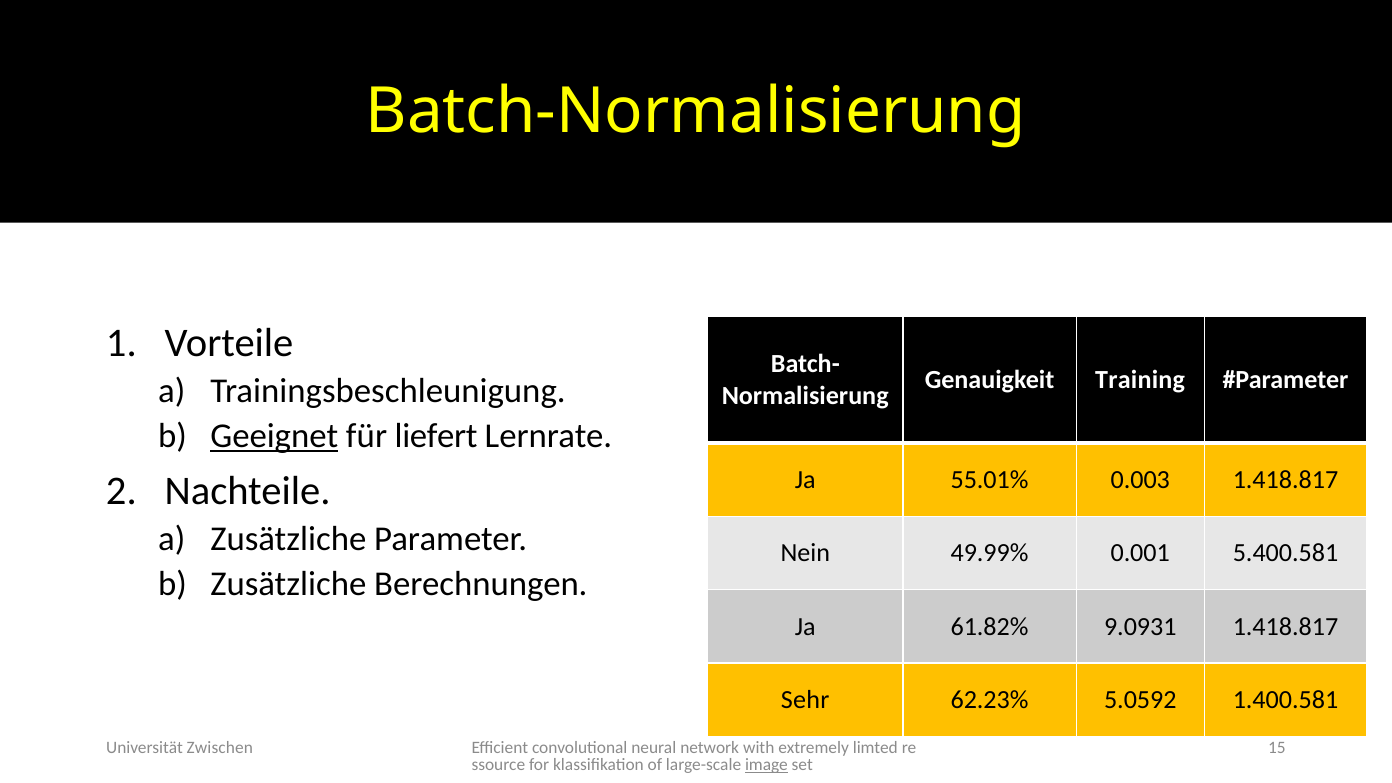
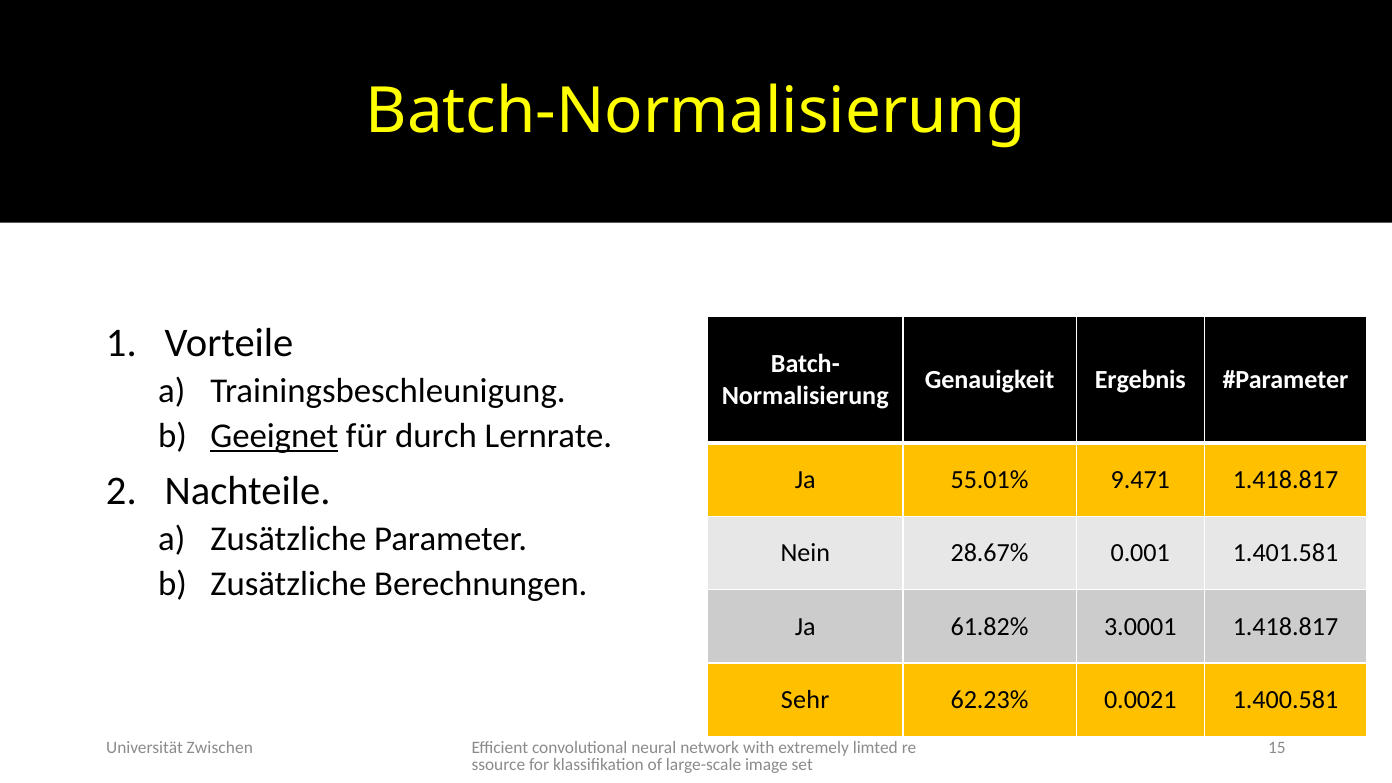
Training: Training -> Ergebnis (1140, 380)
liefert: liefert -> durch (436, 436)
0.003: 0.003 -> 9.471 (1140, 480)
49.99%: 49.99% -> 28.67% (990, 553)
5.400.581: 5.400.581 -> 1.401.581 (1286, 553)
9.0931: 9.0931 -> 3.0001 (1140, 627)
5.0592: 5.0592 -> 0.0021 (1140, 700)
image underline: present -> none (766, 765)
